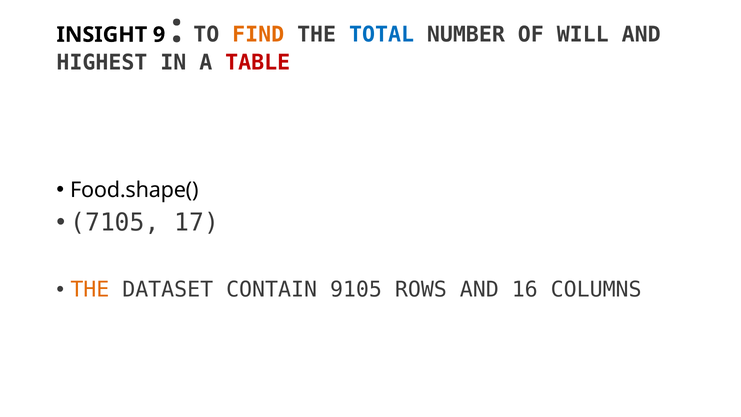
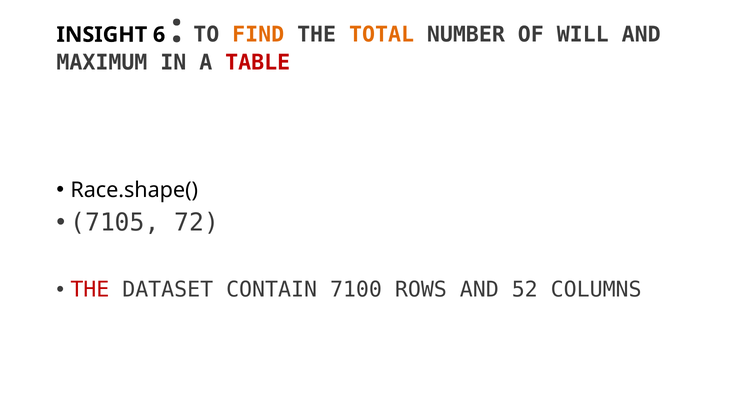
9: 9 -> 6 (159, 35)
TOTAL colour: blue -> orange (382, 35)
HIGHEST: HIGHEST -> MAXIMUM (102, 62)
Food.shape(: Food.shape( -> Race.shape( (134, 190)
17: 17 -> 72 (197, 223)
THE colour: orange -> red (90, 290)
9105: 9105 -> 7100 (356, 290)
16: 16 -> 52 (525, 290)
